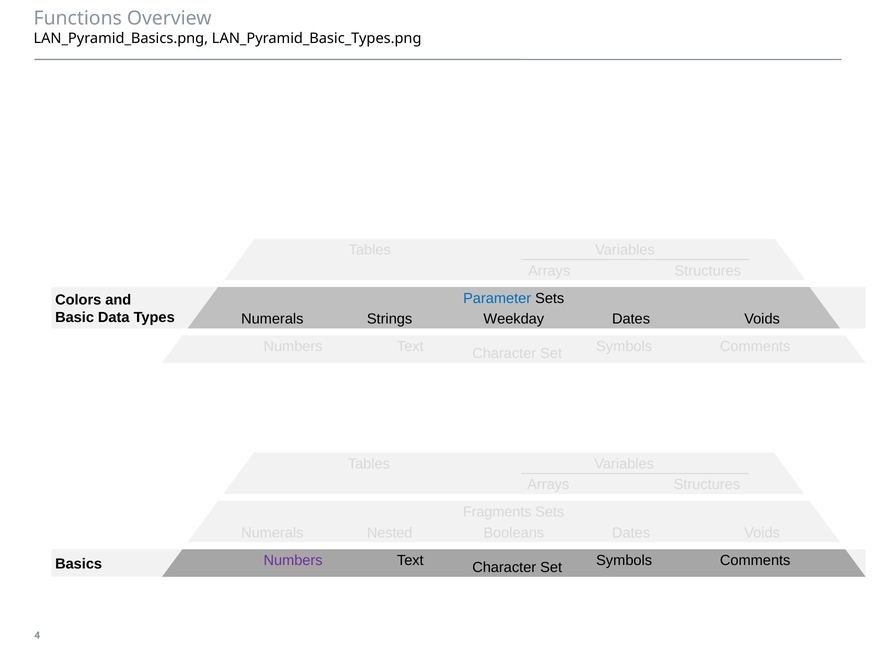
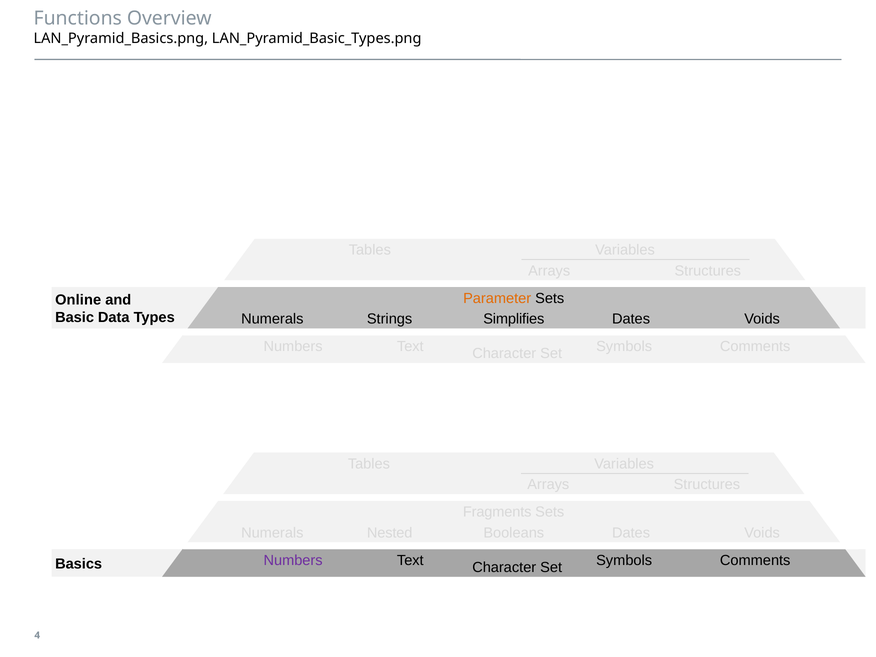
Parameter colour: blue -> orange (497, 298)
Colors: Colors -> Online (78, 300)
Weekday: Weekday -> Simplifies (514, 319)
